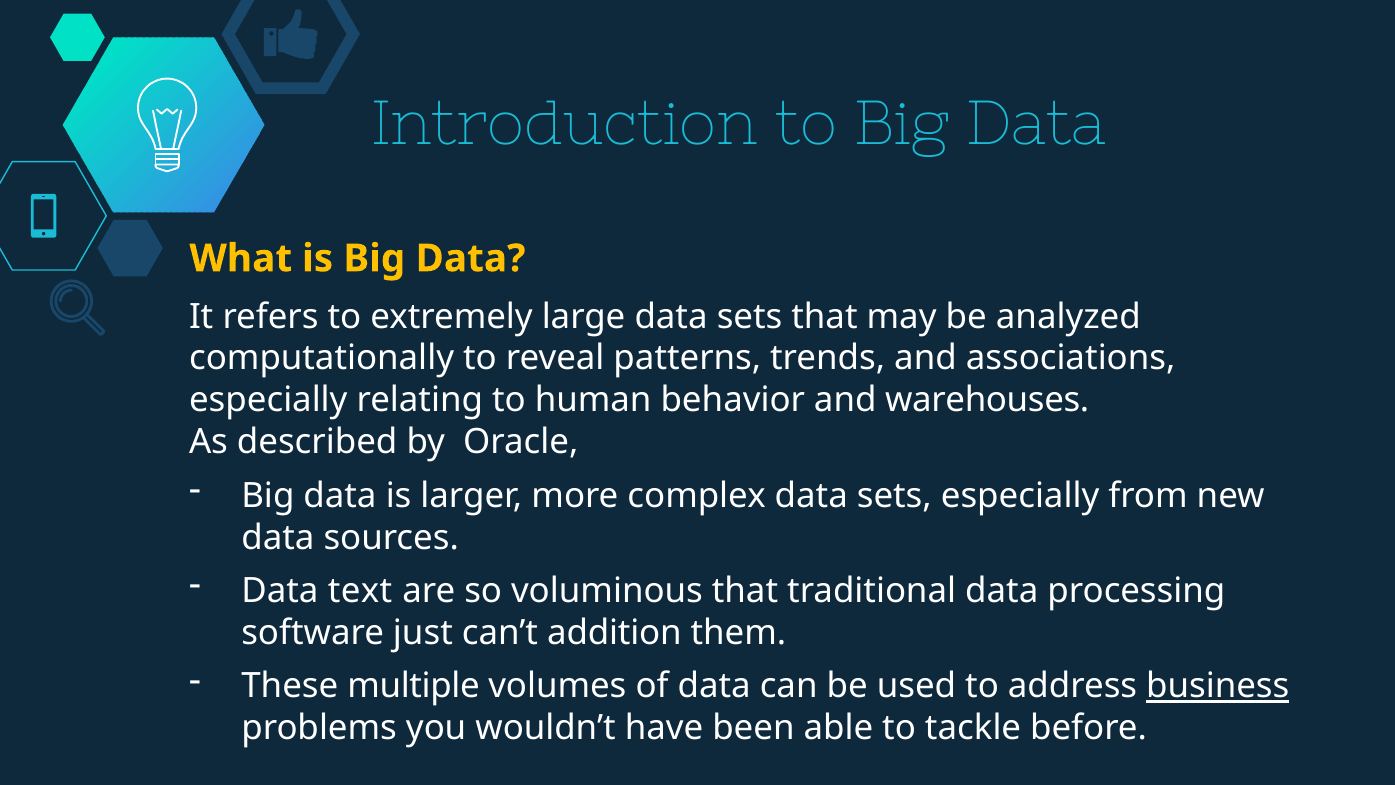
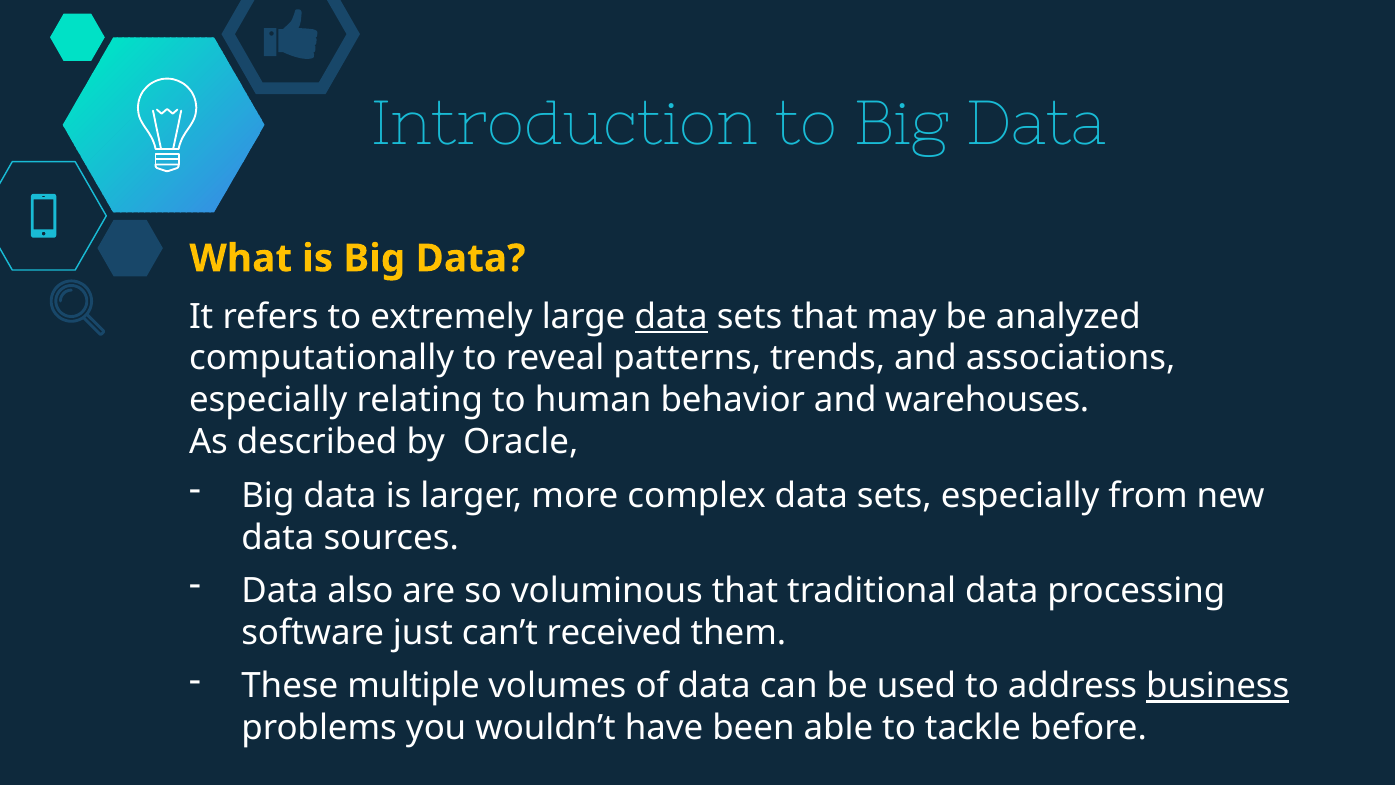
data underline: none -> present (671, 316)
text: text -> also (360, 591)
addition: addition -> received (614, 633)
